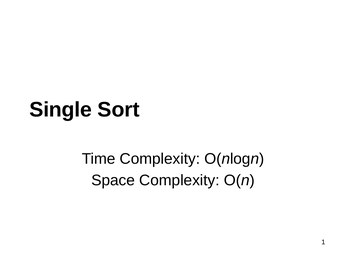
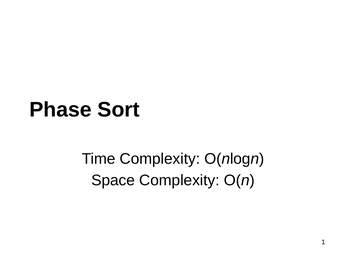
Single: Single -> Phase (61, 110)
